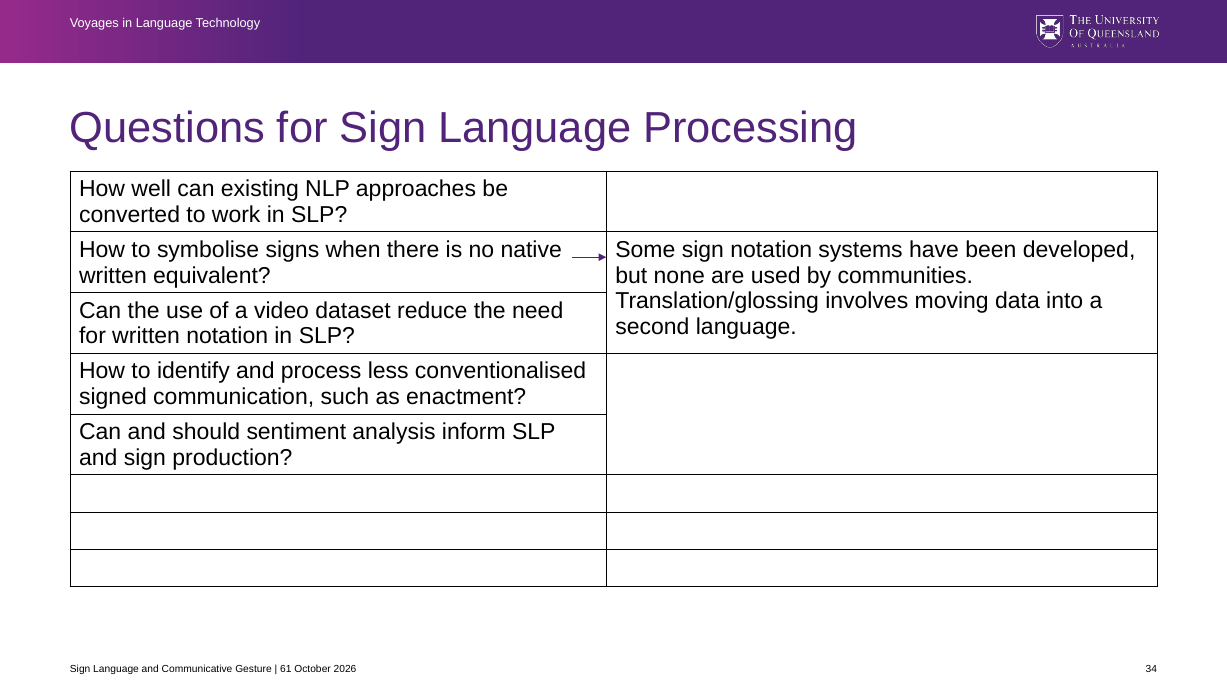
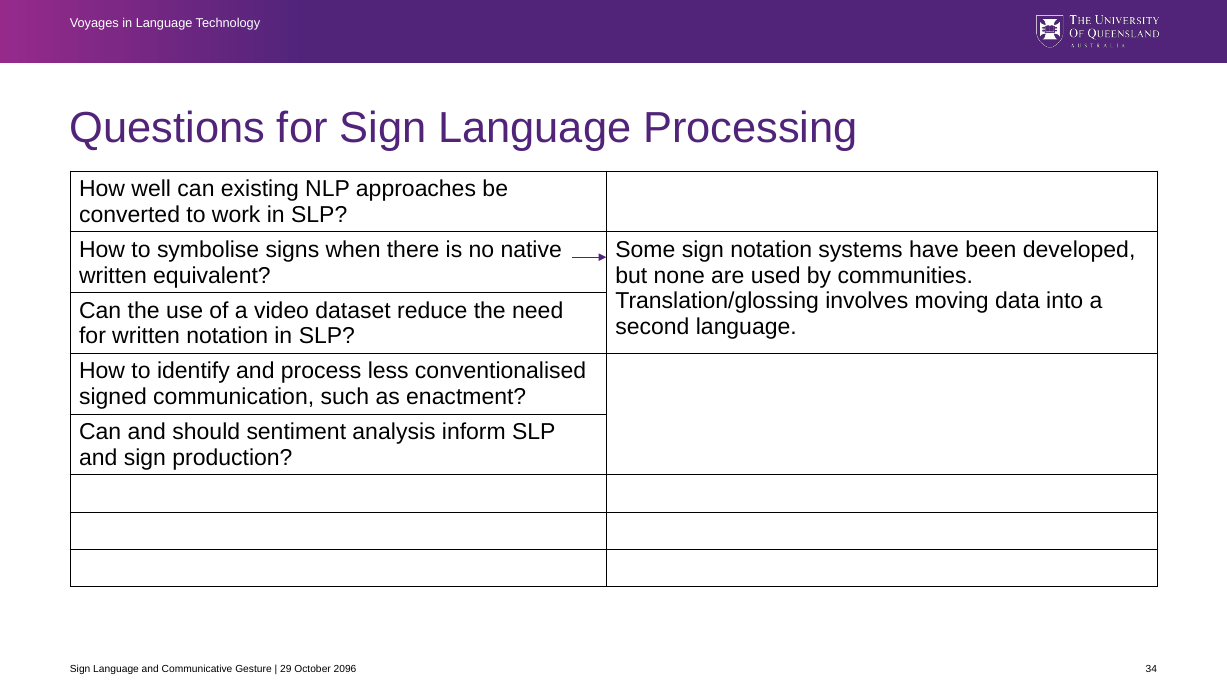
61: 61 -> 29 (286, 669)
2026: 2026 -> 2096 (345, 669)
